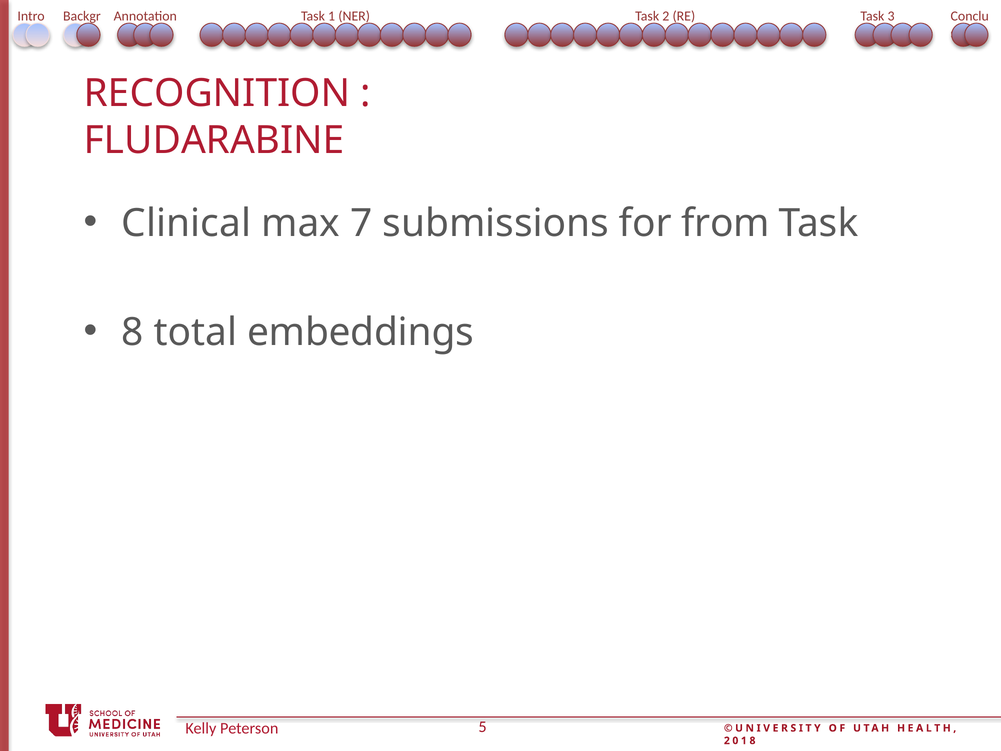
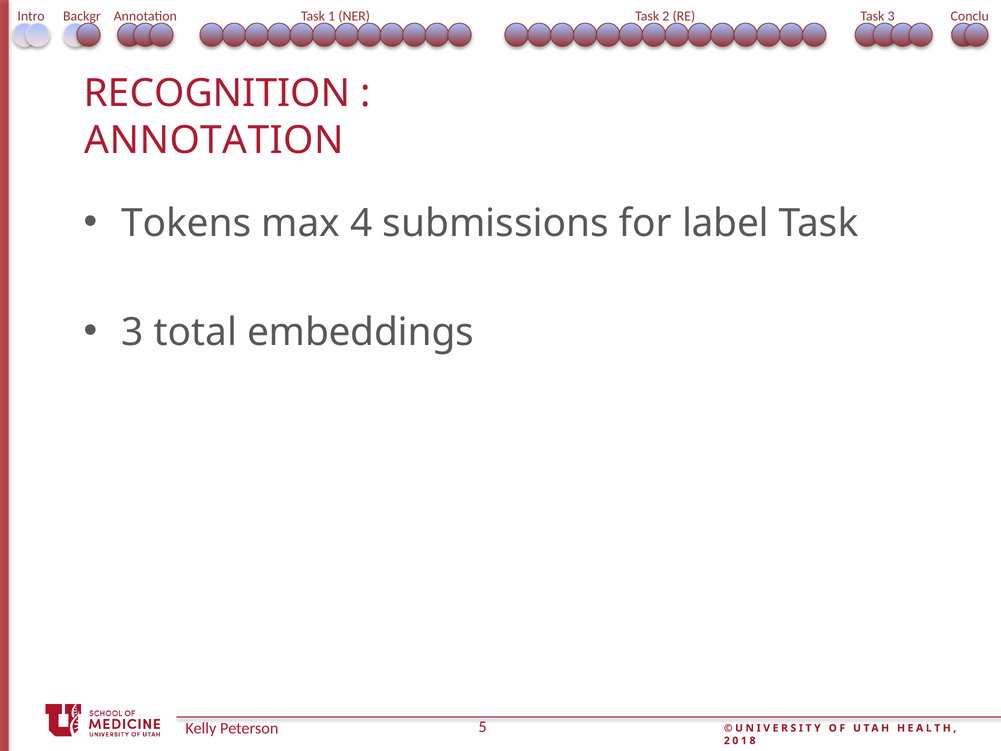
FLUDARABINE: FLUDARABINE -> ANNOTATION (214, 140)
Clinical: Clinical -> Tokens (186, 223)
7: 7 -> 4 (361, 223)
from: from -> label (725, 223)
8: 8 -> 3 (132, 332)
